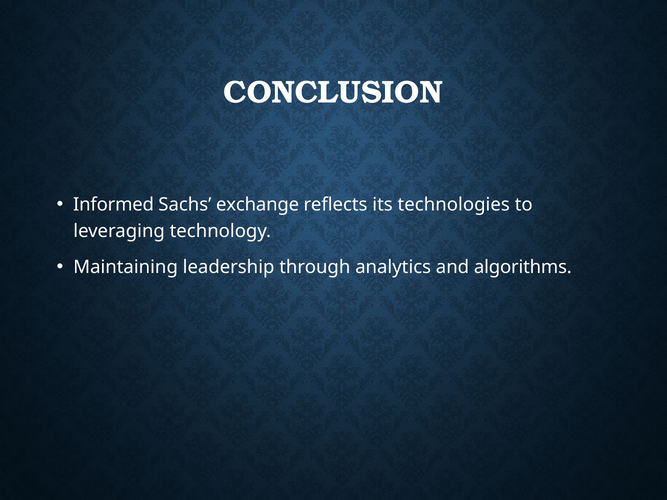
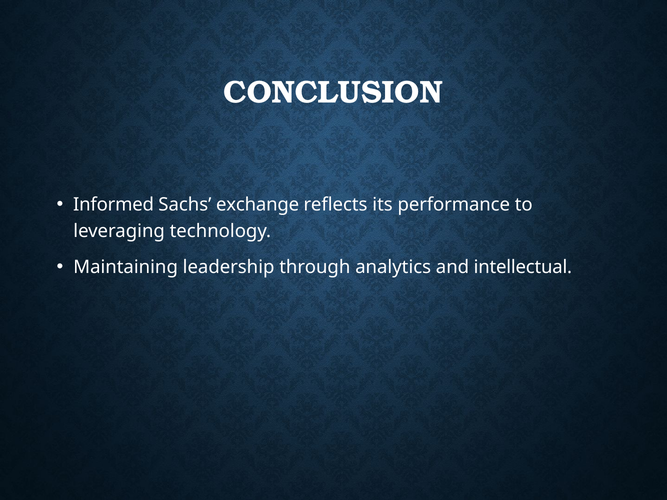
technologies: technologies -> performance (454, 205)
algorithms: algorithms -> intellectual (523, 267)
